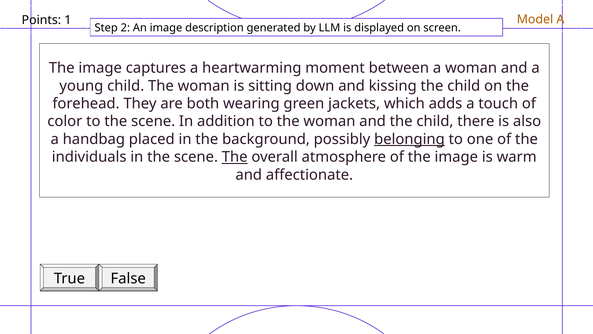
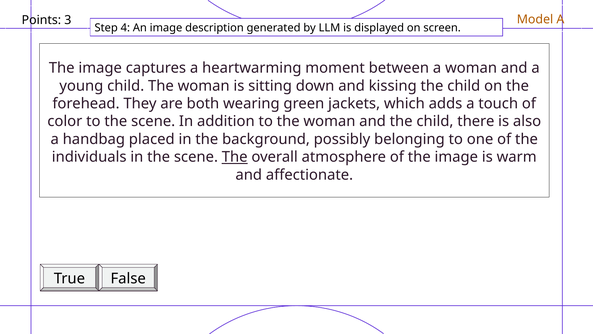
1: 1 -> 3 (68, 20)
2: 2 -> 4 (125, 28)
belonging underline: present -> none (409, 139)
